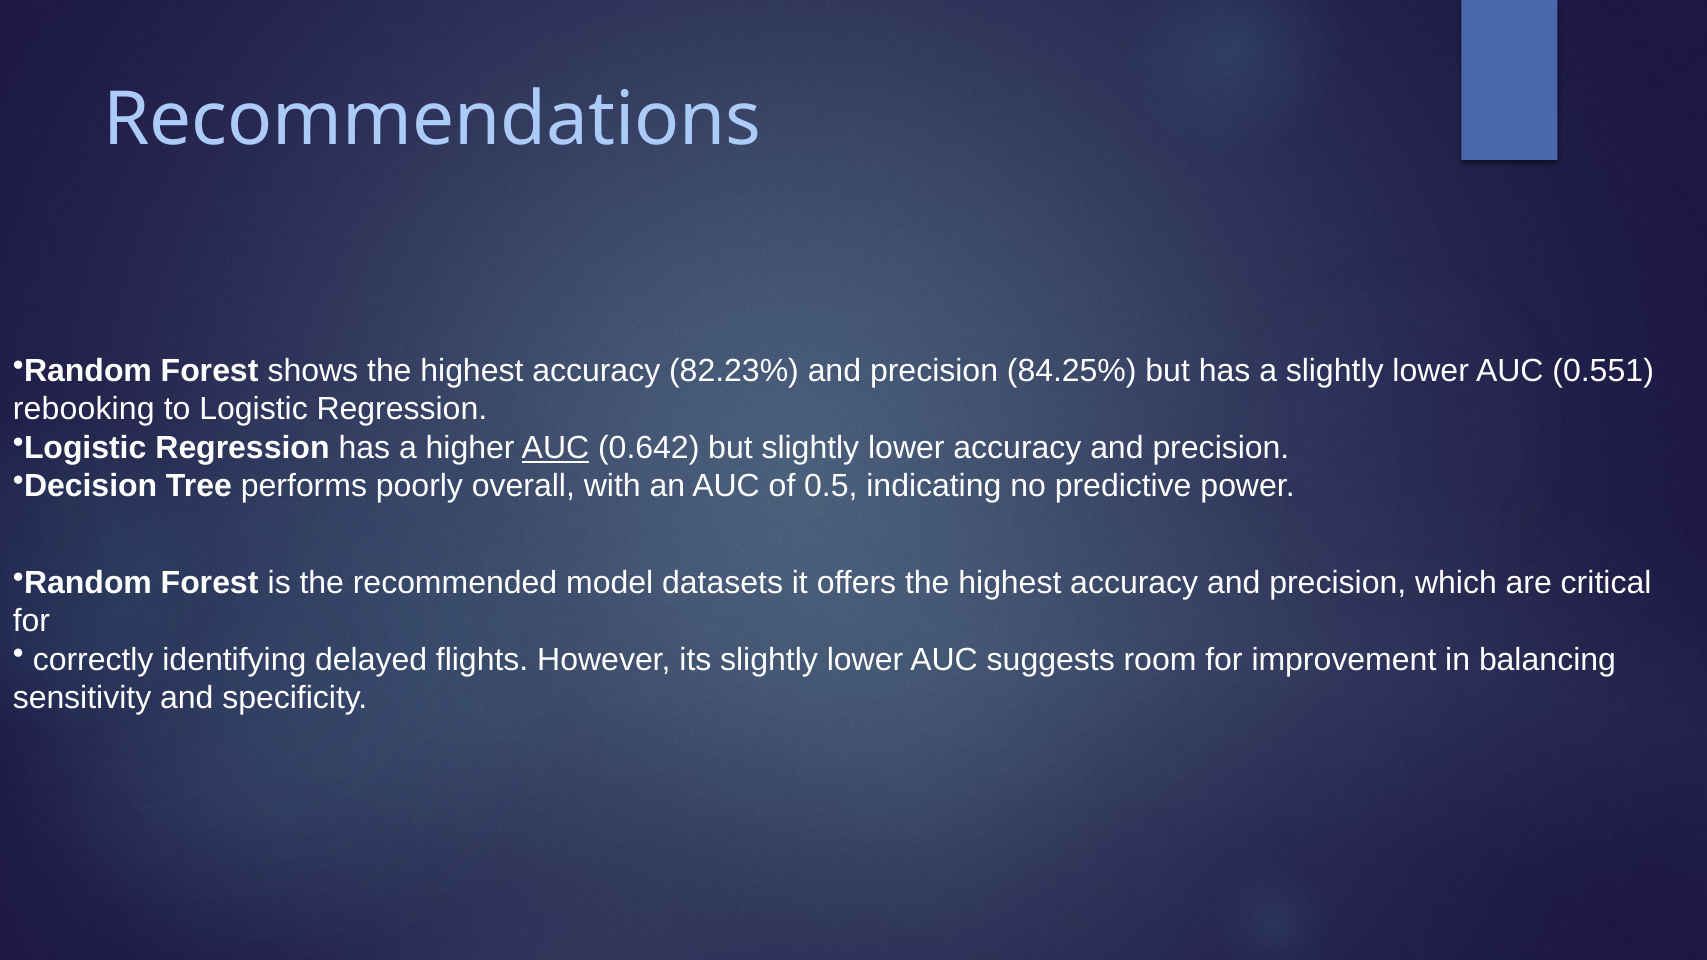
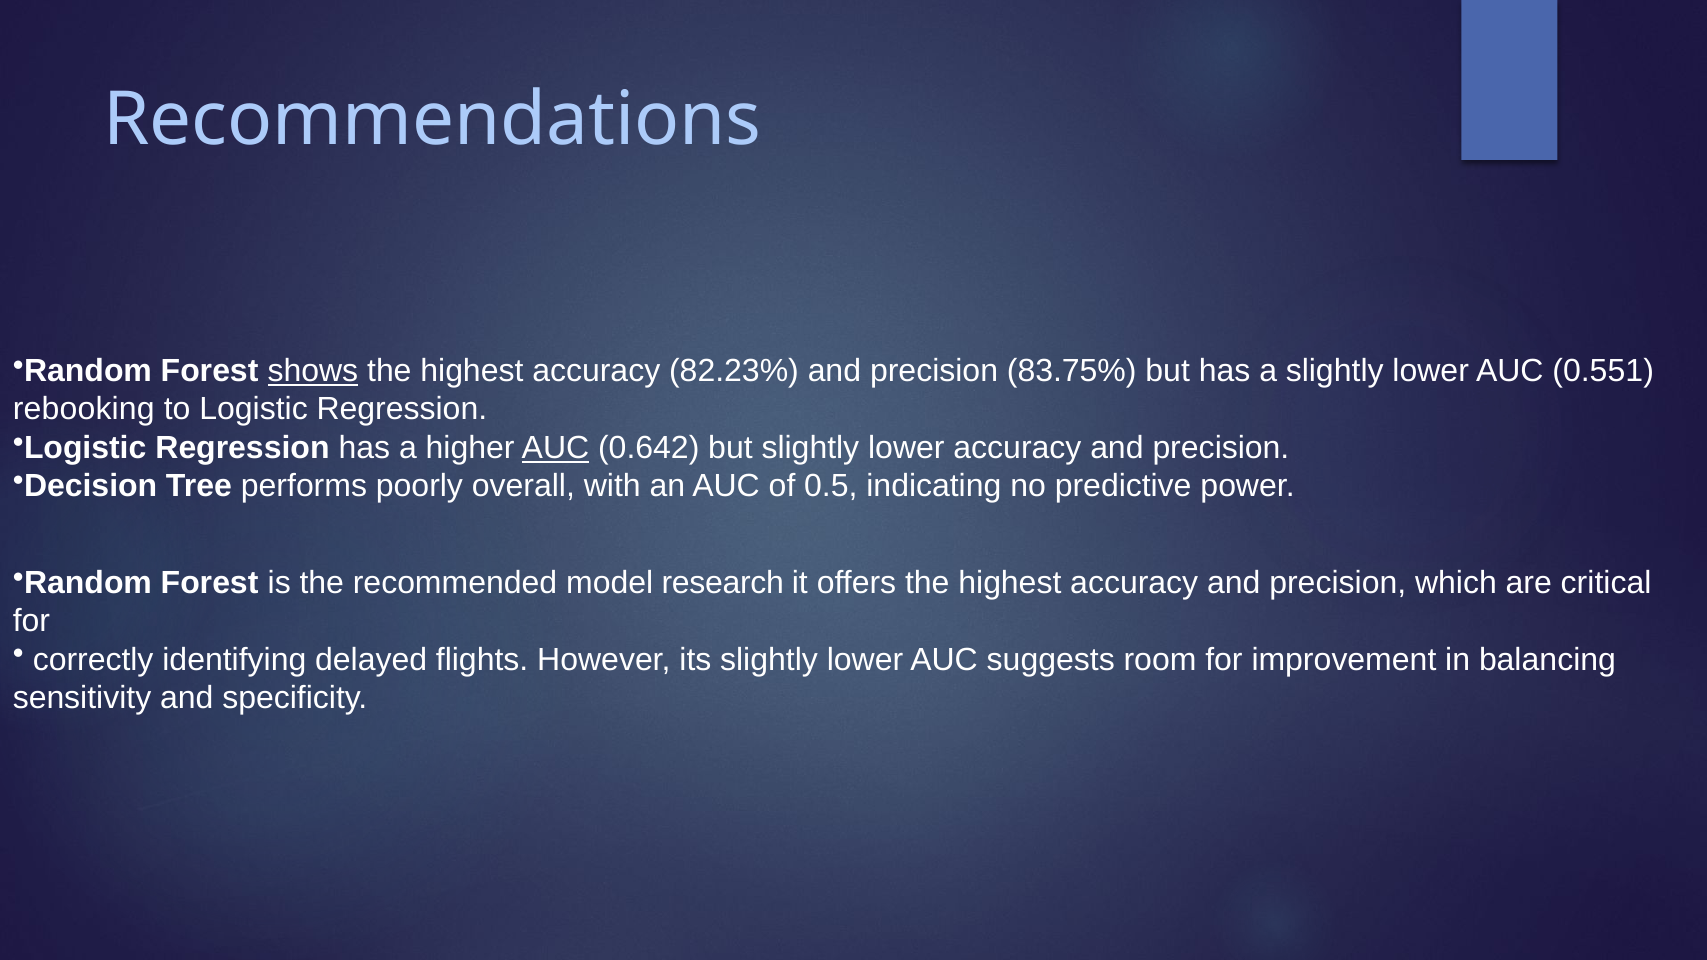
shows underline: none -> present (313, 371)
84.25%: 84.25% -> 83.75% (1072, 371)
datasets: datasets -> research (723, 583)
